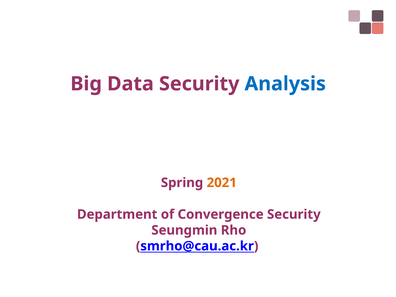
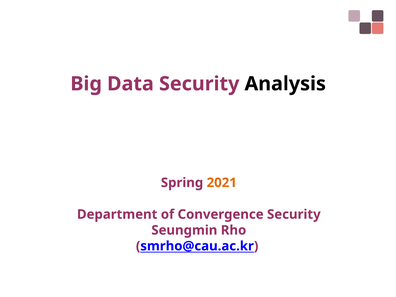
Analysis colour: blue -> black (285, 84)
